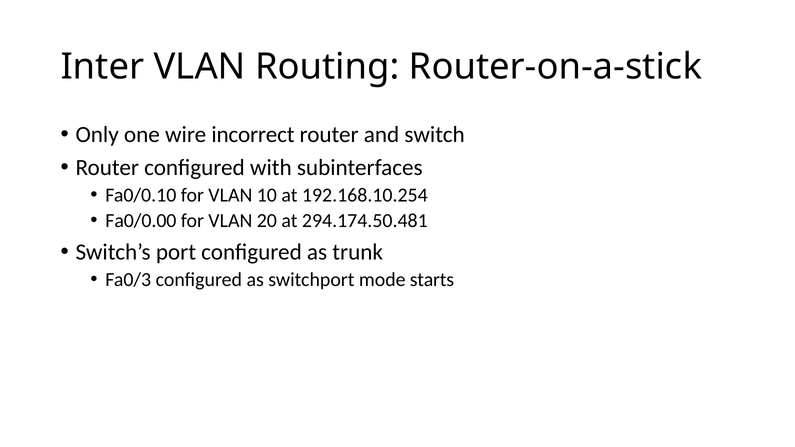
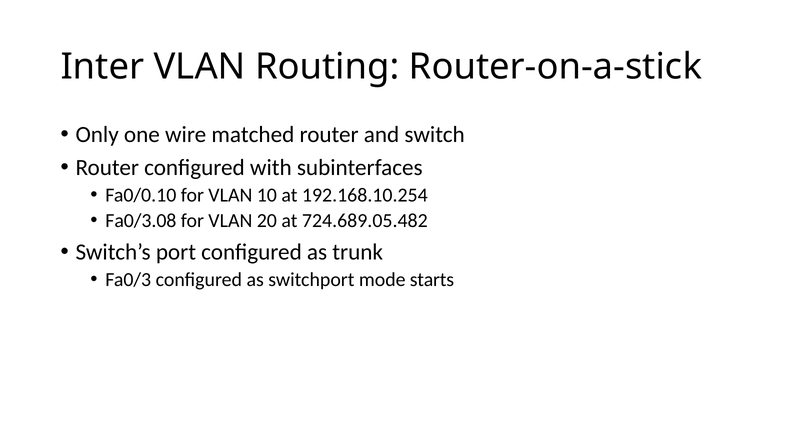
incorrect: incorrect -> matched (253, 134)
Fa0/0.00: Fa0/0.00 -> Fa0/3.08 (141, 221)
294.174.50.481: 294.174.50.481 -> 724.689.05.482 (365, 221)
